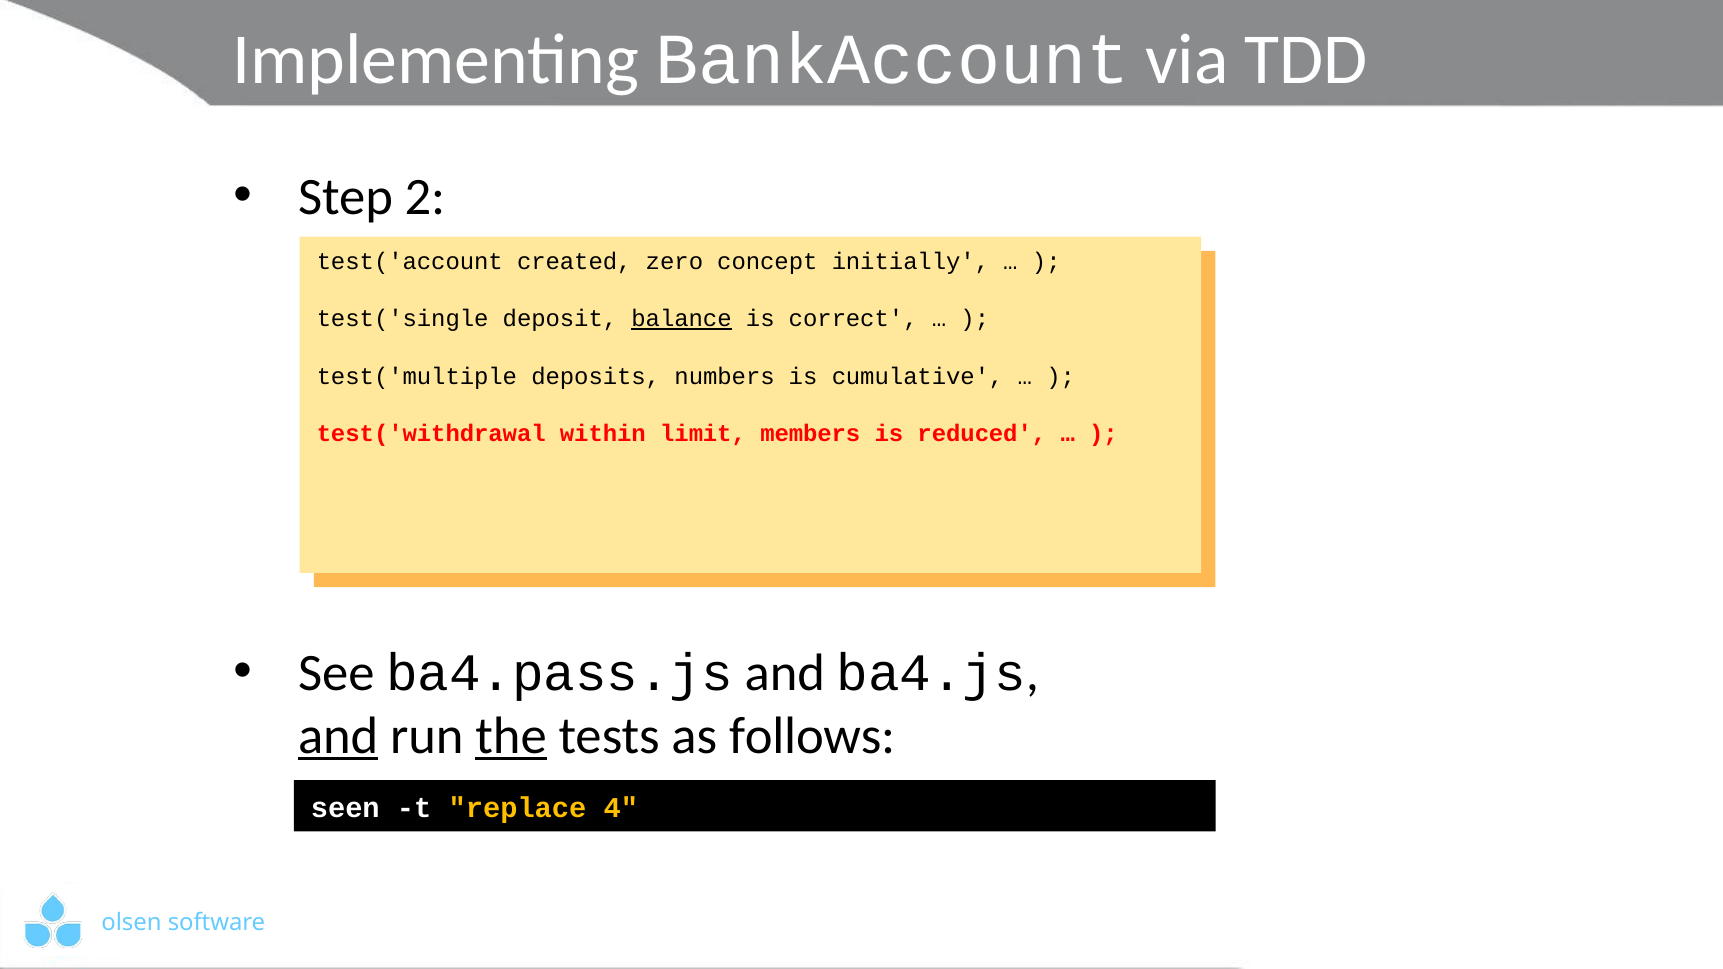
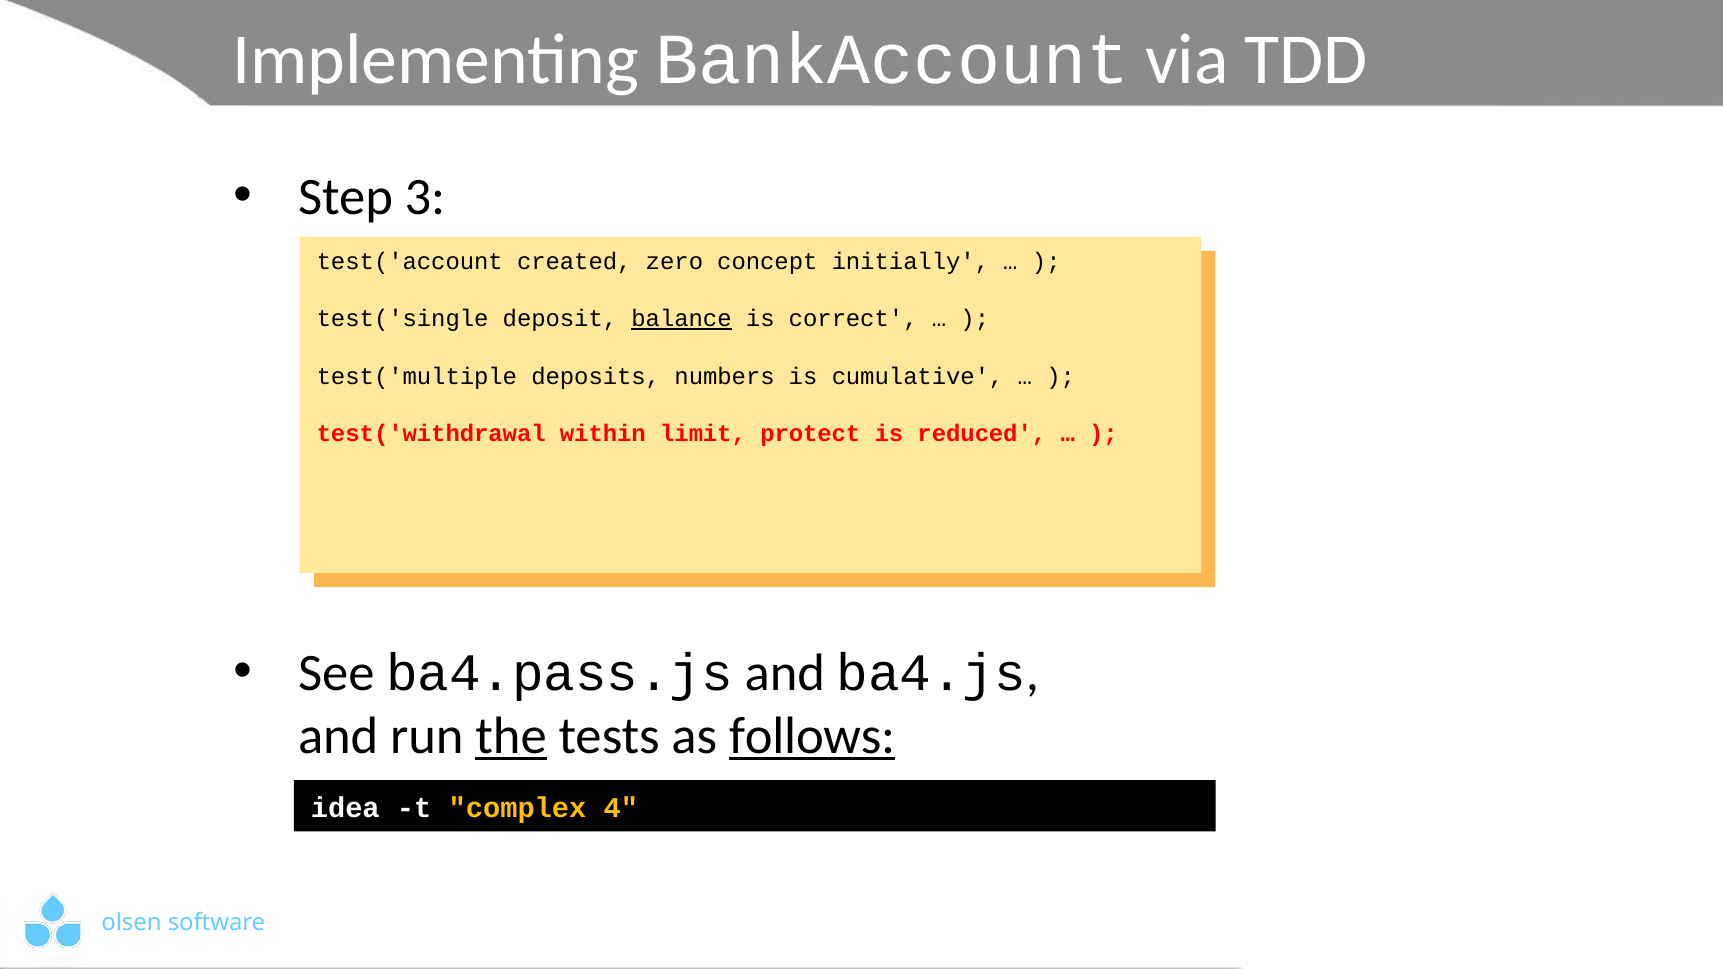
2: 2 -> 3 (425, 197)
members: members -> protect (810, 434)
and underline: present -> none (338, 736)
follows underline: none -> present (812, 736)
seen: seen -> idea (345, 808)
replace: replace -> complex (518, 808)
